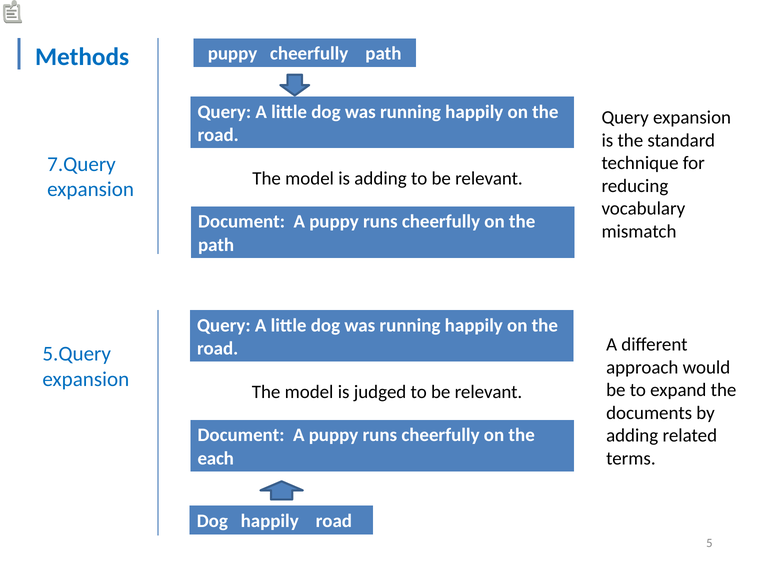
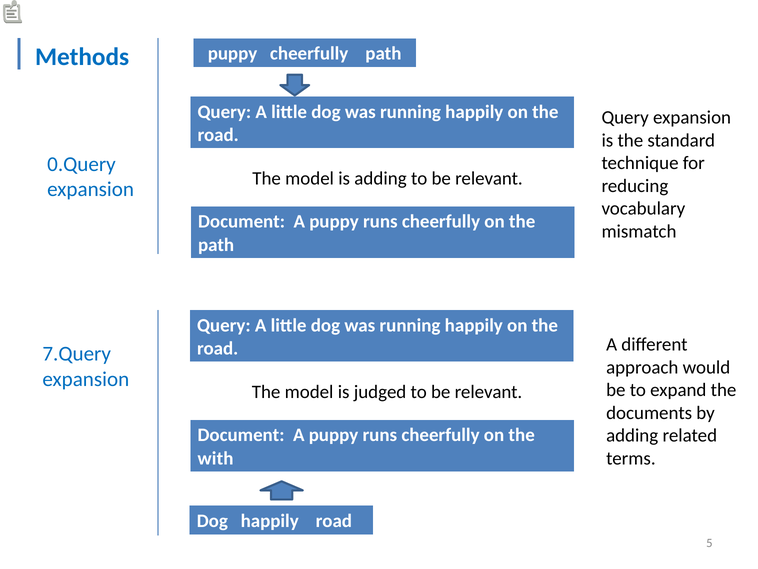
7.Query: 7.Query -> 0.Query (81, 164)
5.Query: 5.Query -> 7.Query (77, 354)
each: each -> with (216, 458)
